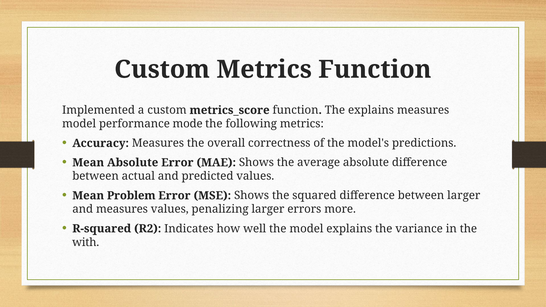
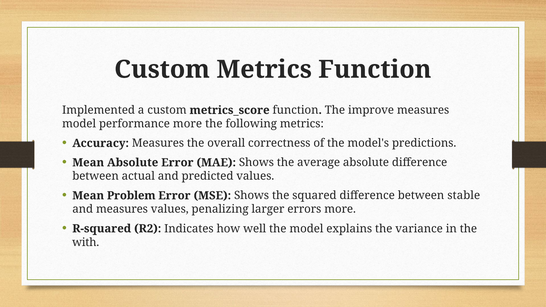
The explains: explains -> improve (371, 110)
performance mode: mode -> more (187, 124)
between larger: larger -> stable (464, 196)
